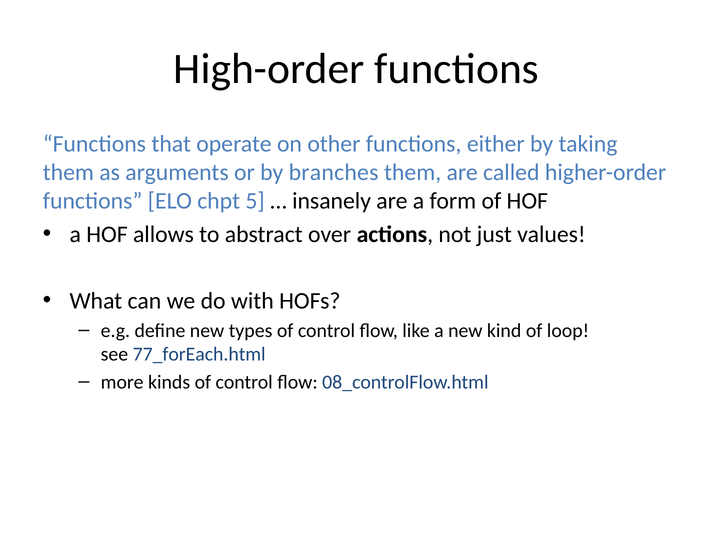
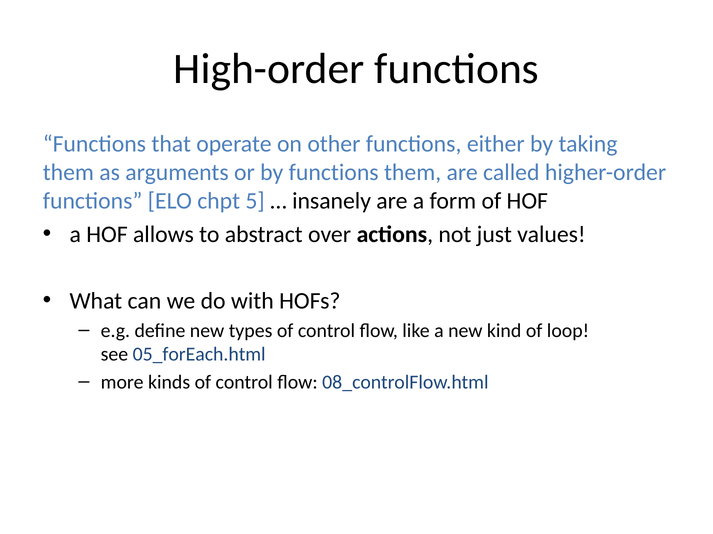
by branches: branches -> functions (334, 173)
77_forEach.html: 77_forEach.html -> 05_forEach.html (199, 355)
